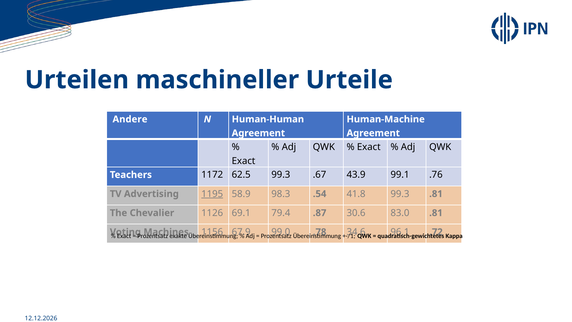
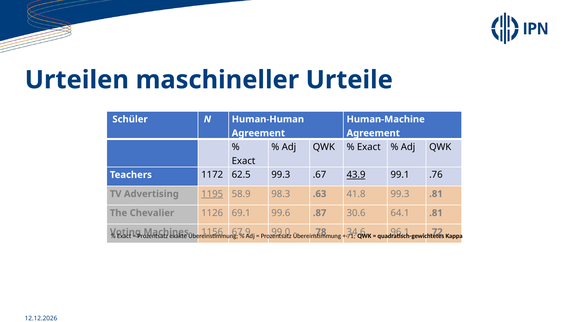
Andere: Andere -> Schüler (130, 119)
43.9 underline: none -> present (356, 175)
.54: .54 -> .63 (320, 194)
79.4: 79.4 -> 99.6 (281, 213)
83.0: 83.0 -> 64.1 (400, 213)
